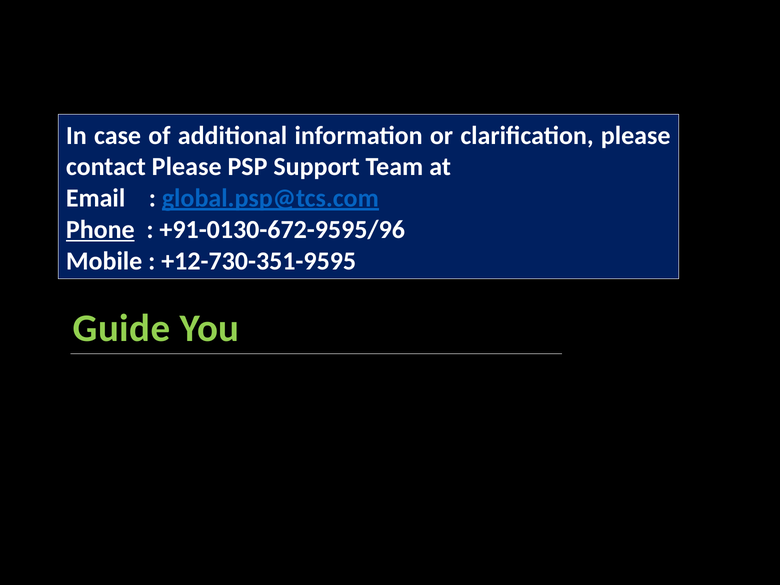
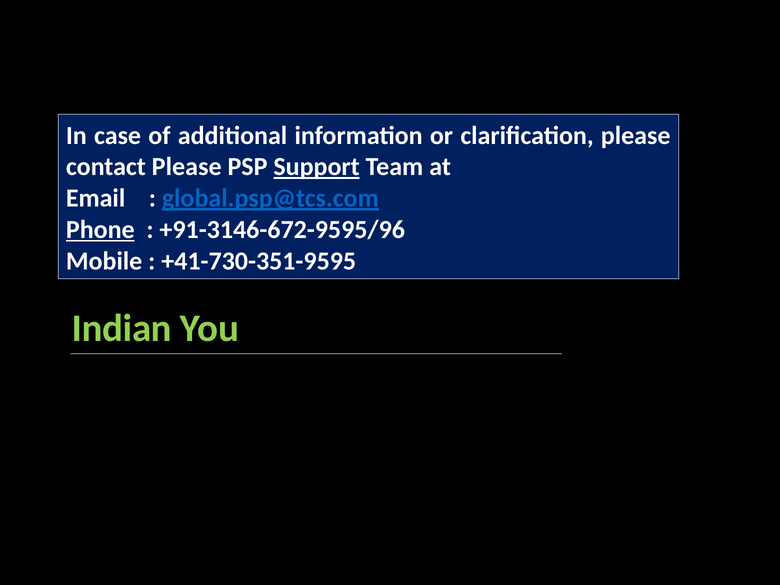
Support underline: none -> present (317, 167)
+91-0130-672-9595/96: +91-0130-672-9595/96 -> +91-3146-672-9595/96 (282, 230)
+12-730-351-9595: +12-730-351-9595 -> +41-730-351-9595 (259, 261)
Guide: Guide -> Indian (122, 329)
